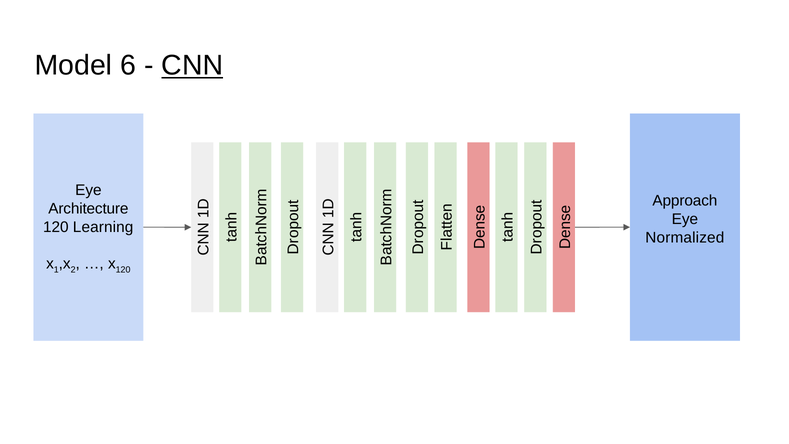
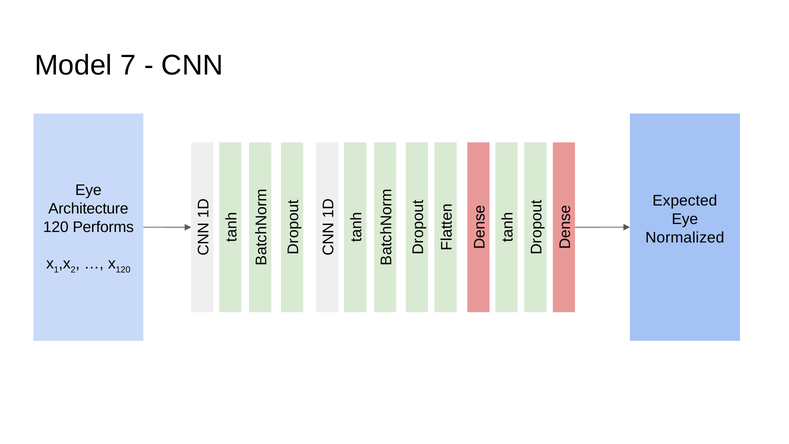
6: 6 -> 7 (128, 65)
CNN underline: present -> none (192, 65)
Approach: Approach -> Expected (685, 201)
Learning: Learning -> Performs (103, 227)
